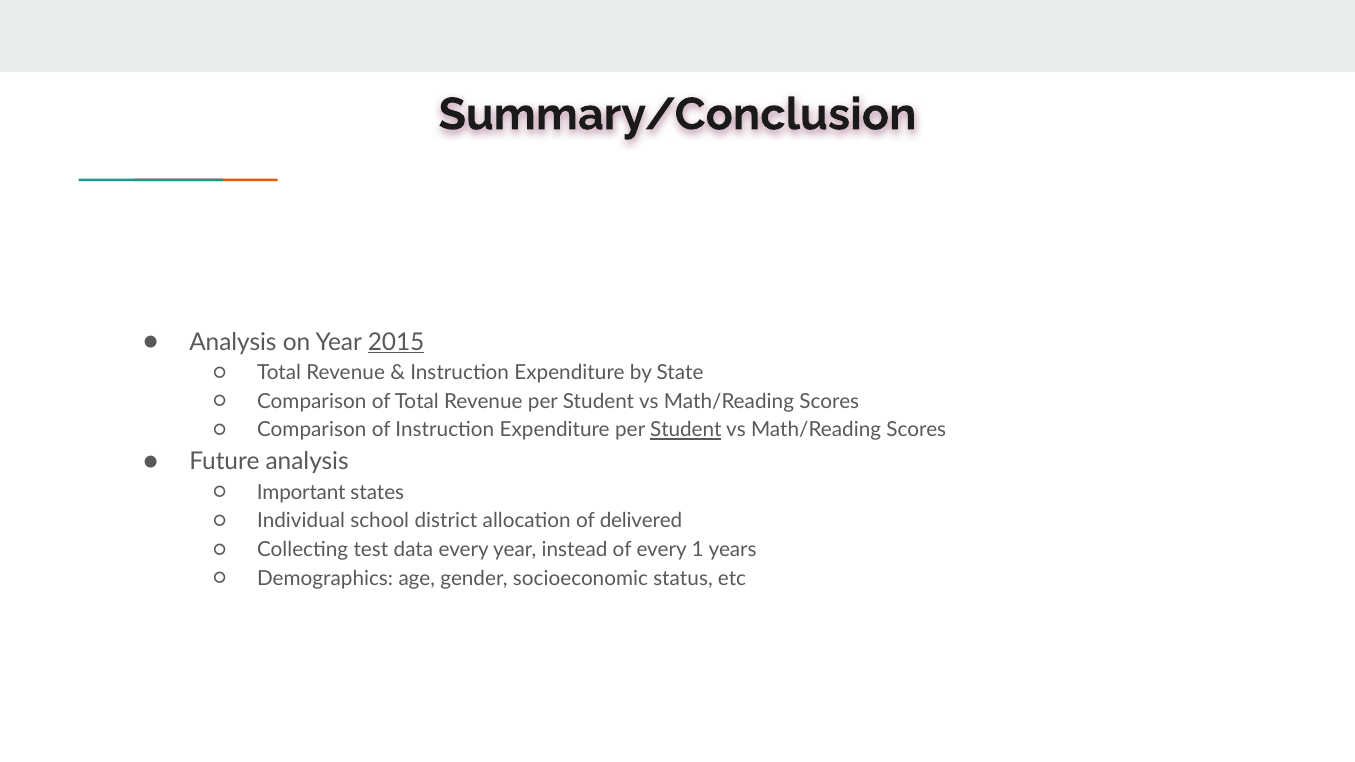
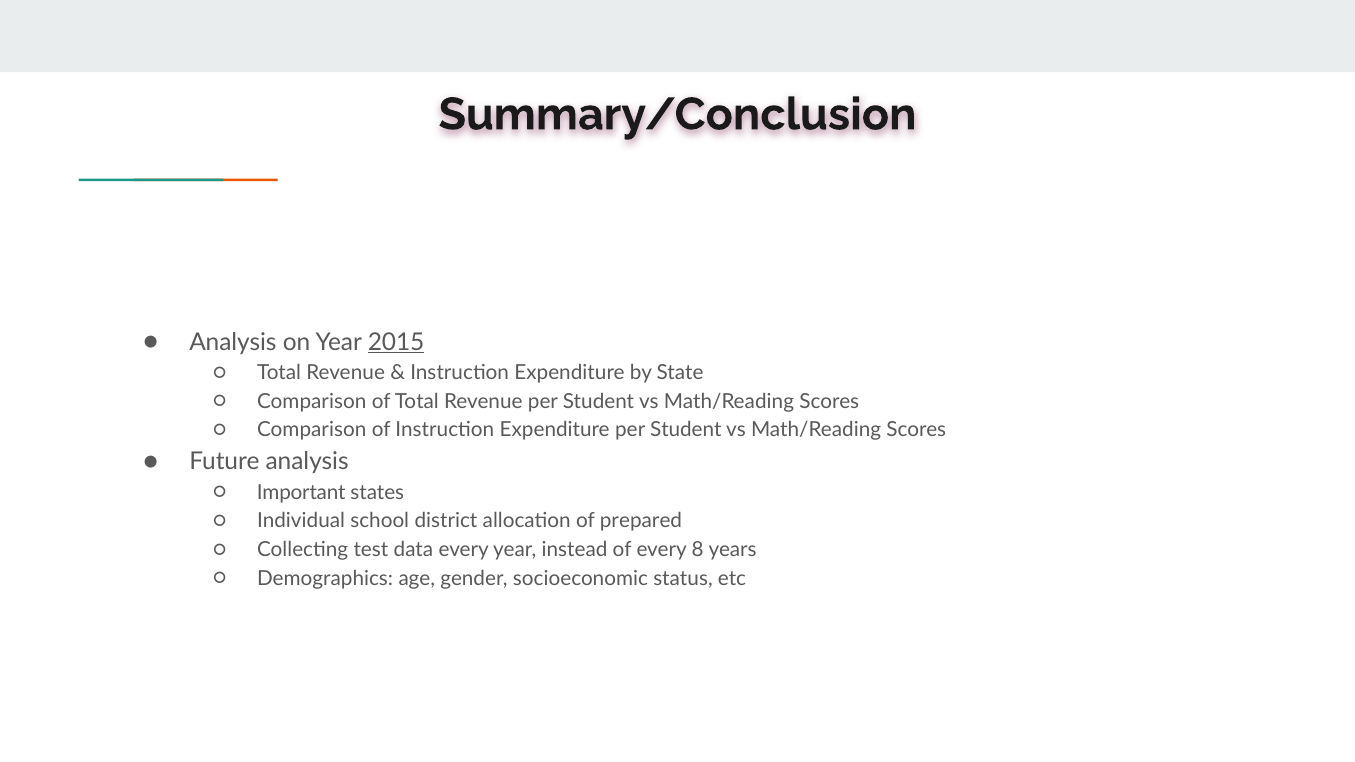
Student underline: present -> none (686, 430)
delivered: delivered -> prepared (641, 521)
1: 1 -> 8 (698, 550)
